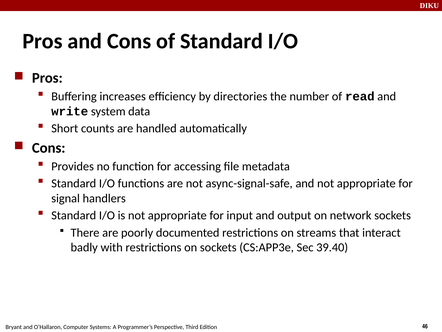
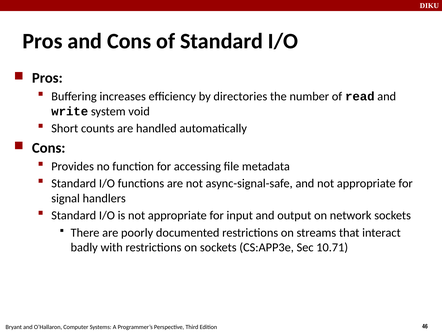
data: data -> void (139, 111)
39.40: 39.40 -> 10.71 (332, 247)
